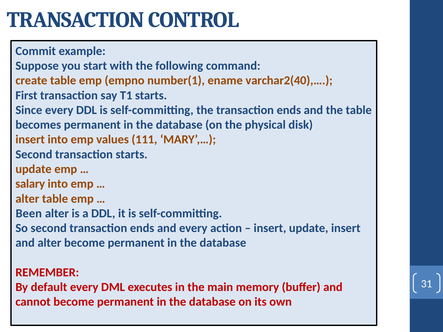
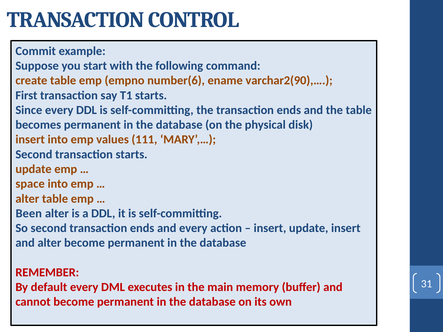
number(1: number(1 -> number(6 (176, 81)
varchar2(40),…: varchar2(40),… -> varchar2(90),… (289, 81)
salary: salary -> space (30, 184)
